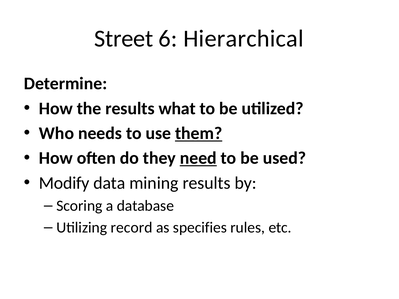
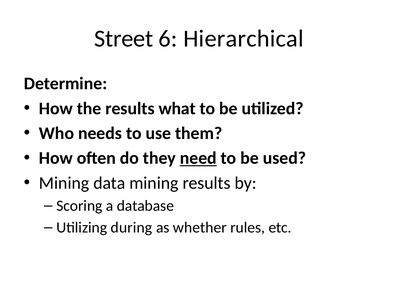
them underline: present -> none (199, 133)
Modify: Modify -> Mining (64, 183)
record: record -> during (131, 228)
specifies: specifies -> whether (200, 228)
